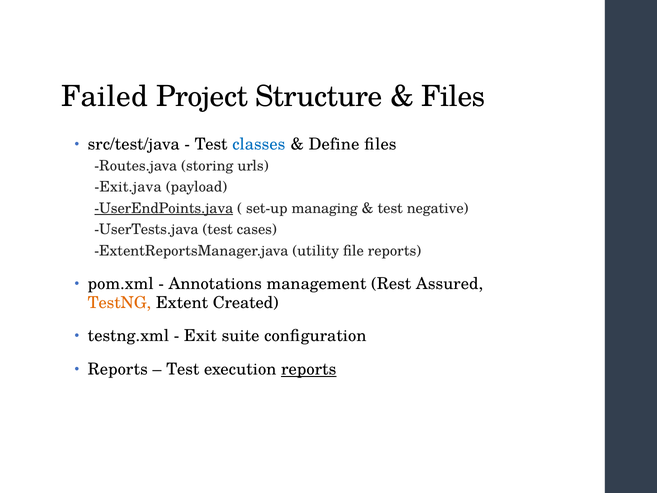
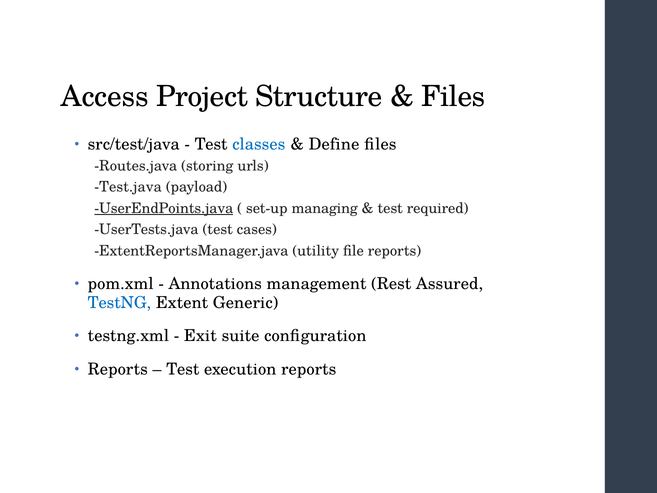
Failed: Failed -> Access (105, 97)
Exit.java: Exit.java -> Test.java (128, 187)
negative: negative -> required (438, 208)
TestNG colour: orange -> blue (119, 302)
Created: Created -> Generic (246, 302)
reports underline: present -> none (309, 369)
